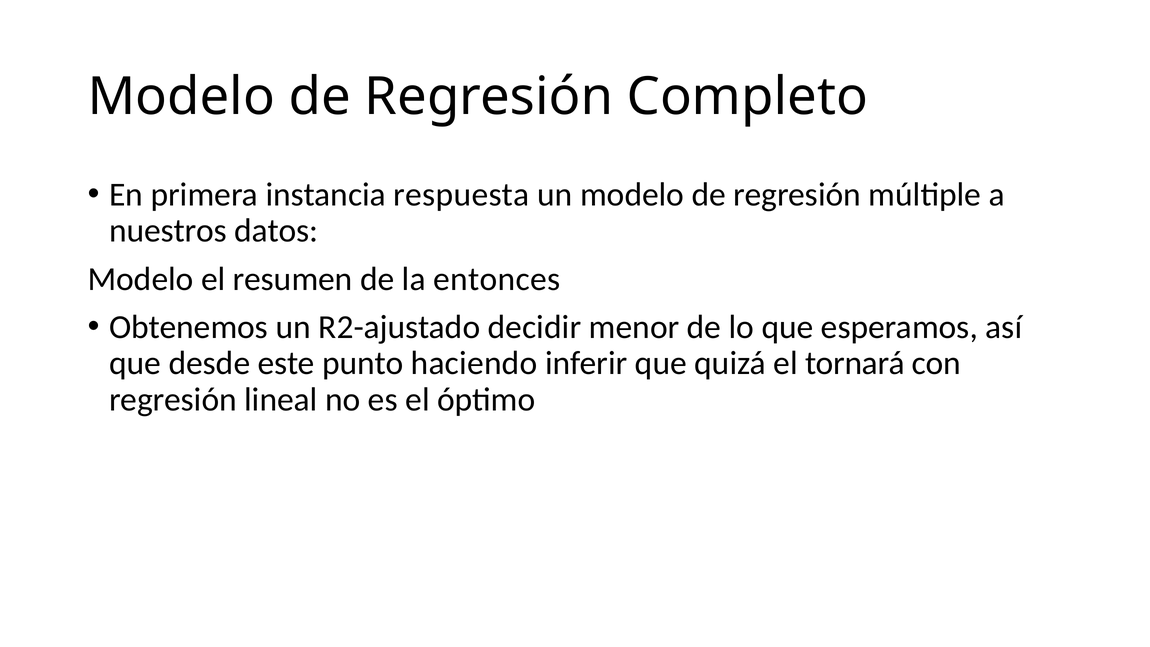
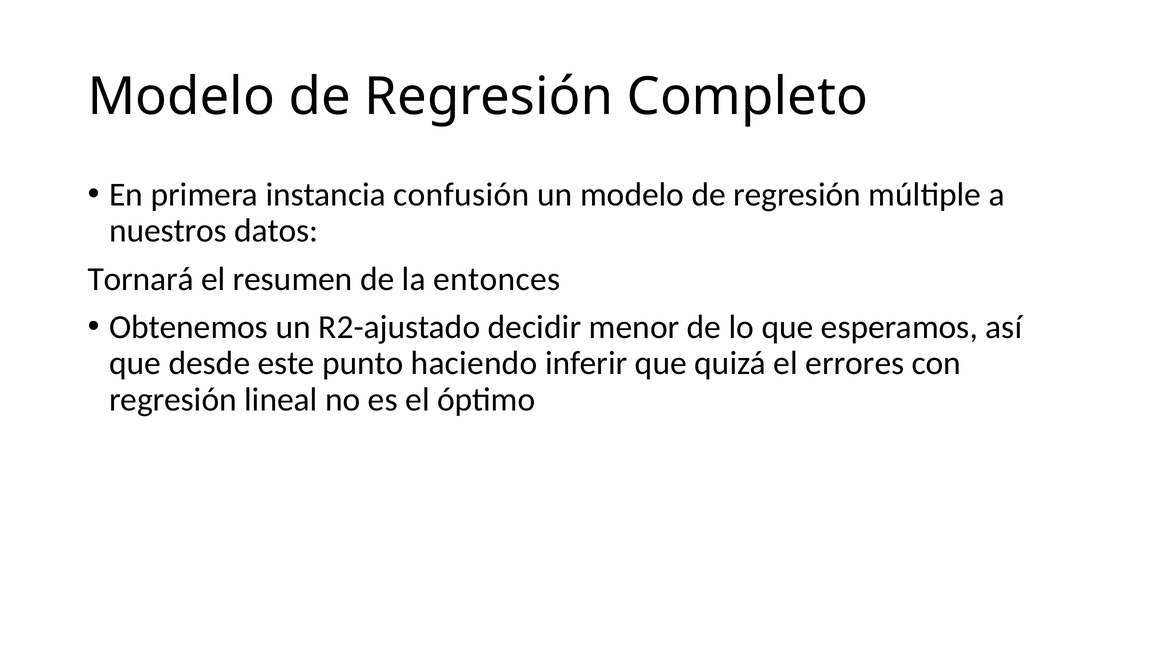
respuesta: respuesta -> confusión (461, 194)
Modelo: Modelo -> Tornará (141, 279)
tornará: tornará -> errores (855, 363)
